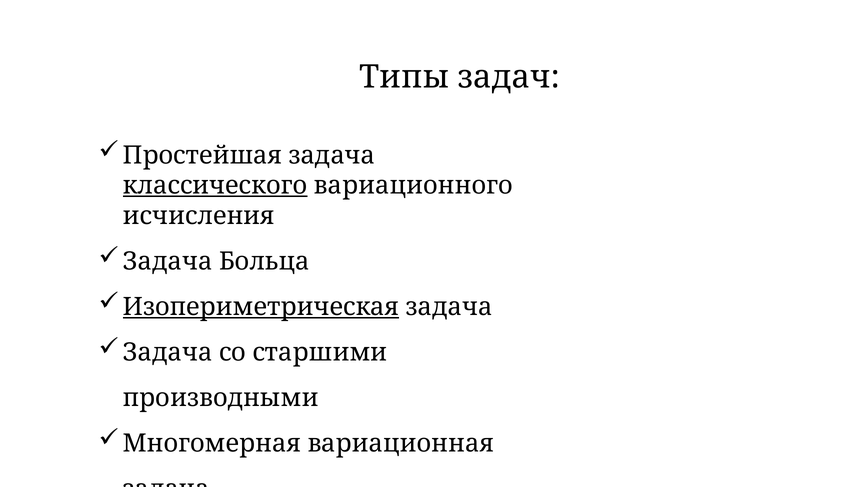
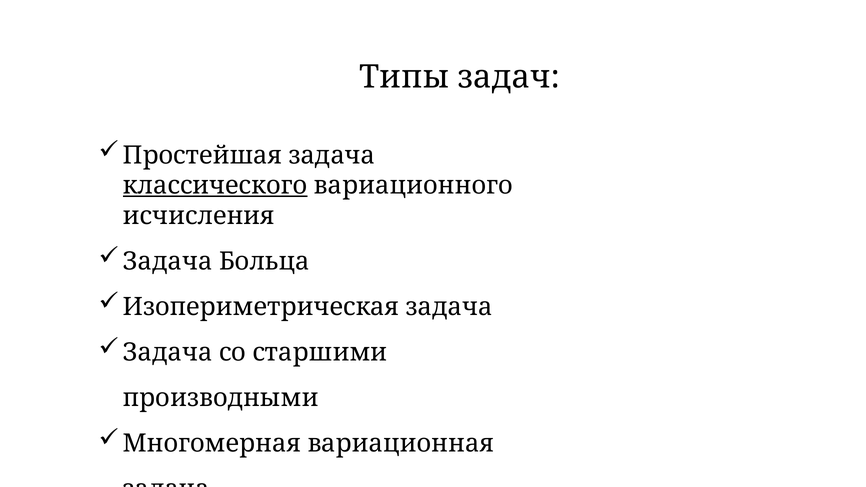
Изопериметрическая underline: present -> none (261, 307)
